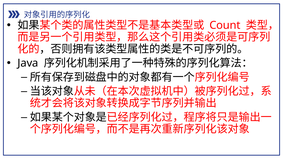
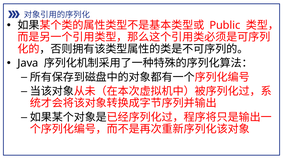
Count: Count -> Public (225, 25)
